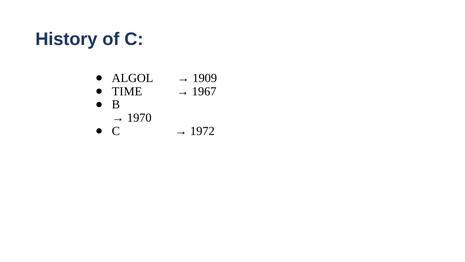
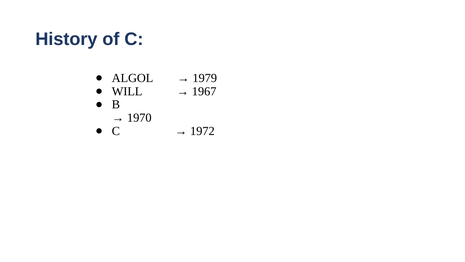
1909: 1909 -> 1979 (205, 78)
TIME: TIME -> WILL (127, 91)
